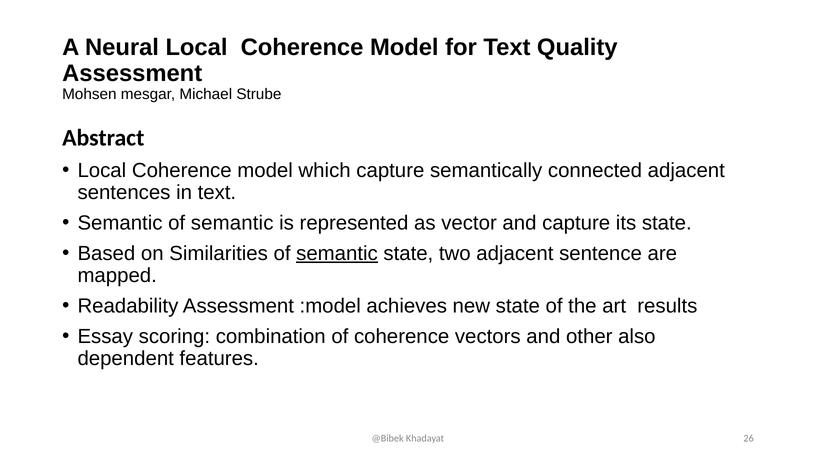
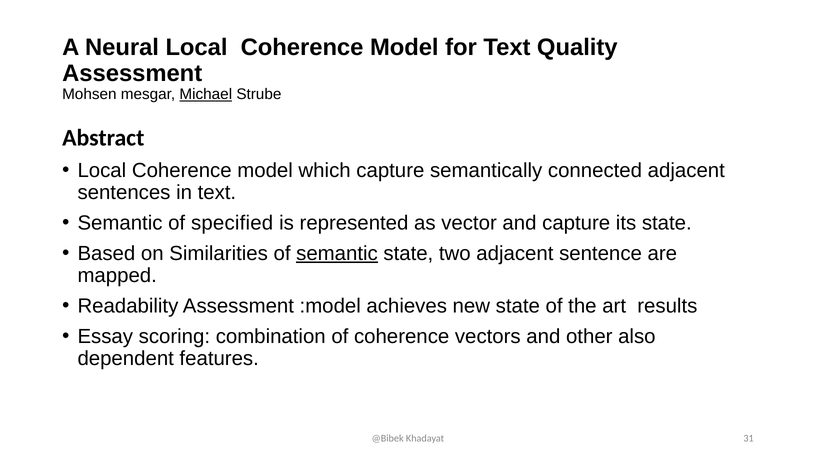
Michael underline: none -> present (206, 94)
Semantic of semantic: semantic -> specified (232, 223)
26: 26 -> 31 (749, 438)
